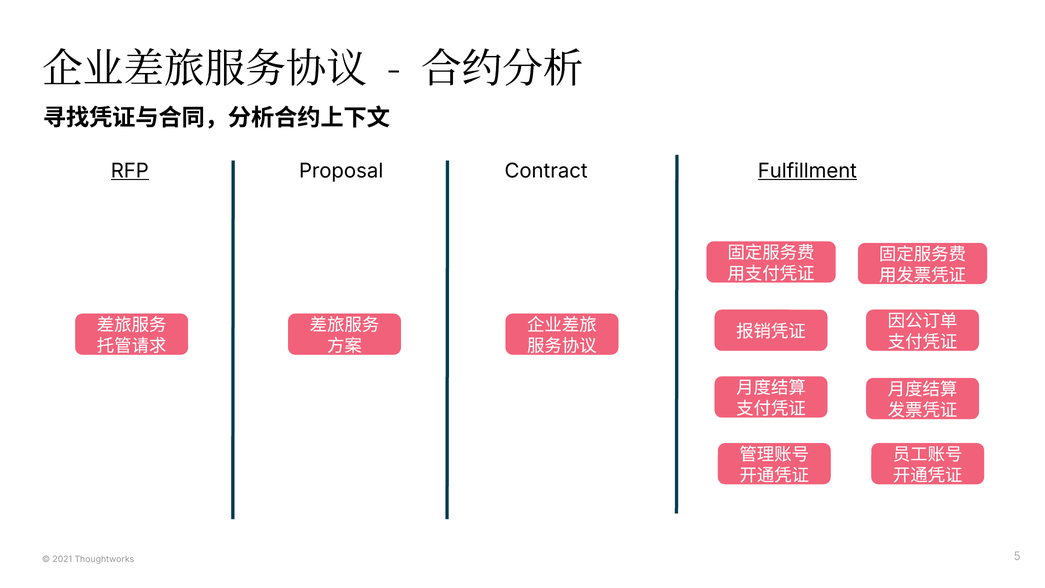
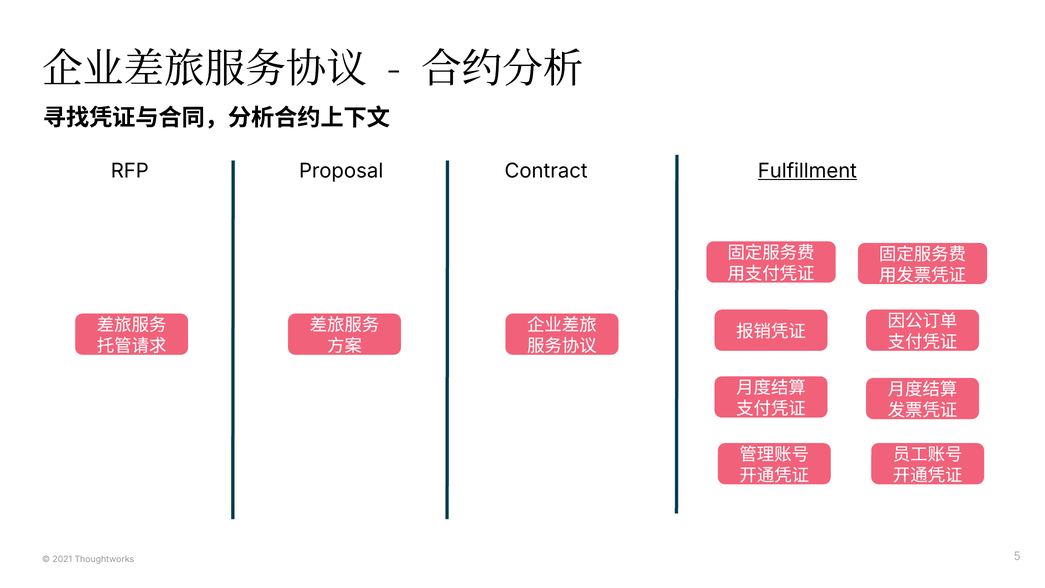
RFP underline: present -> none (130, 171)
